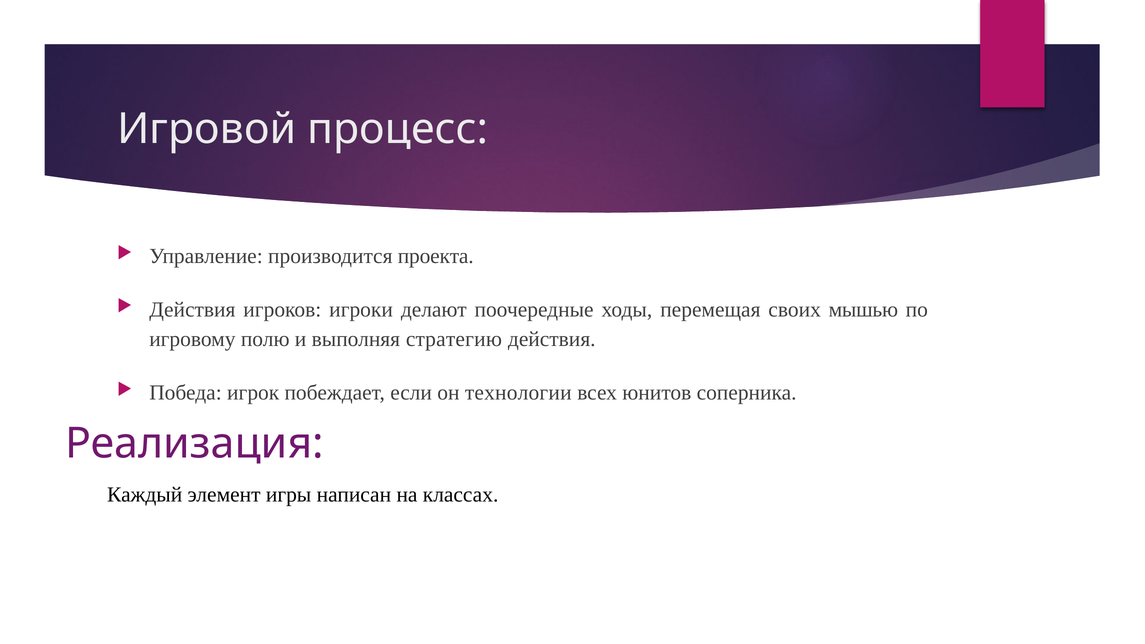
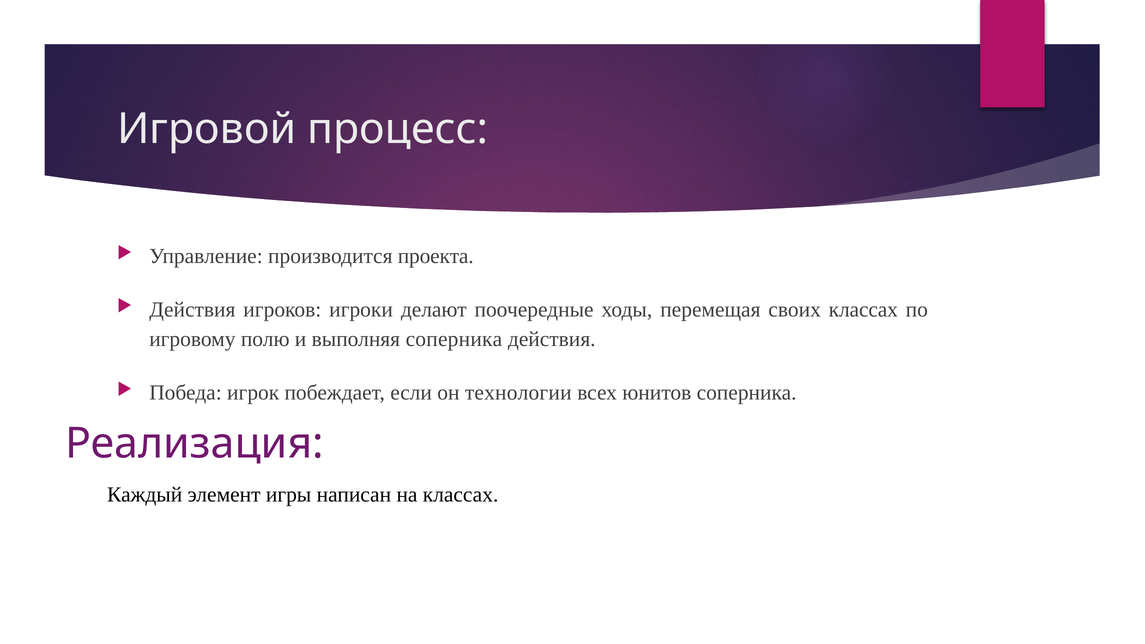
своих мышью: мышью -> классах (863, 309)
выполняя стратегию: стратегию -> соперника (454, 339)
